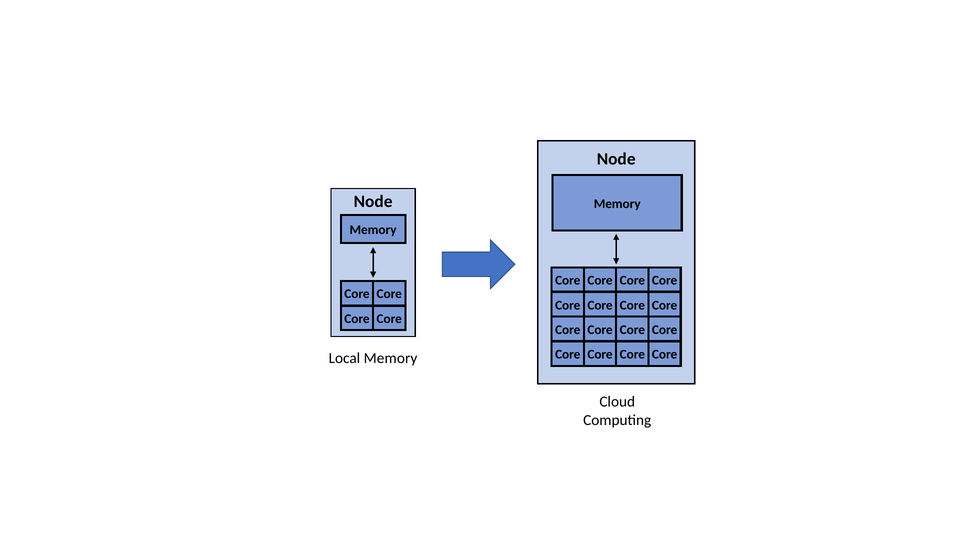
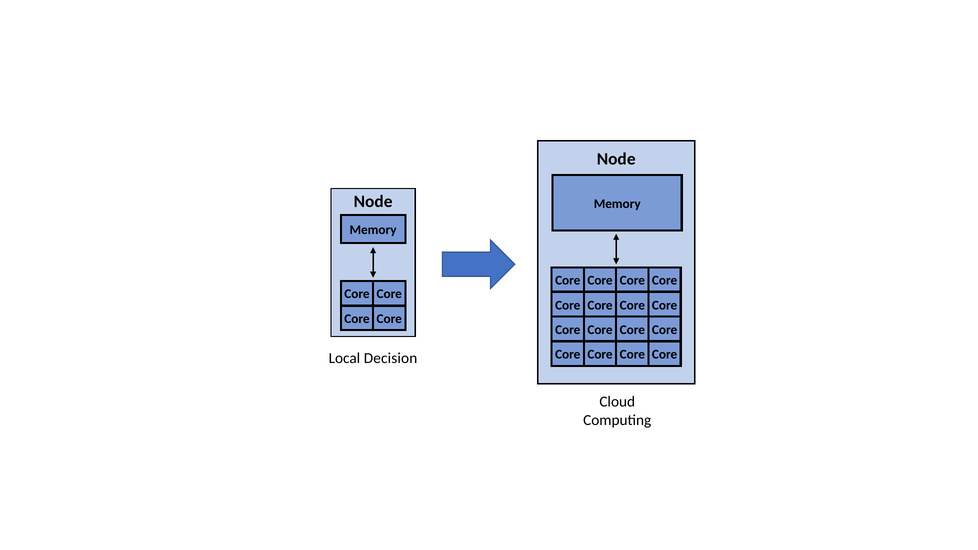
Local Memory: Memory -> Decision (391, 358)
